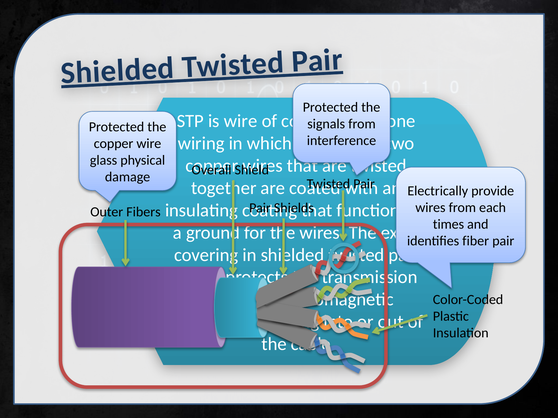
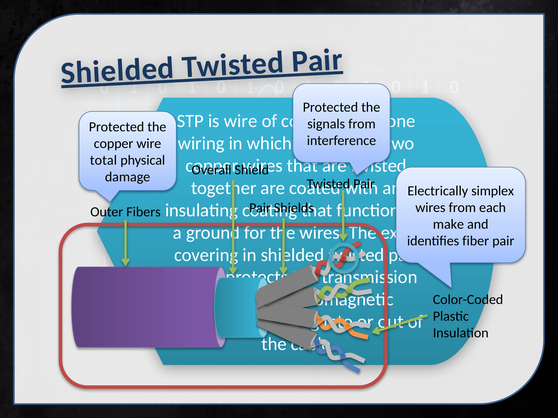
glass: glass -> total (103, 160)
provide: provide -> simplex (493, 191)
times: times -> make (448, 225)
